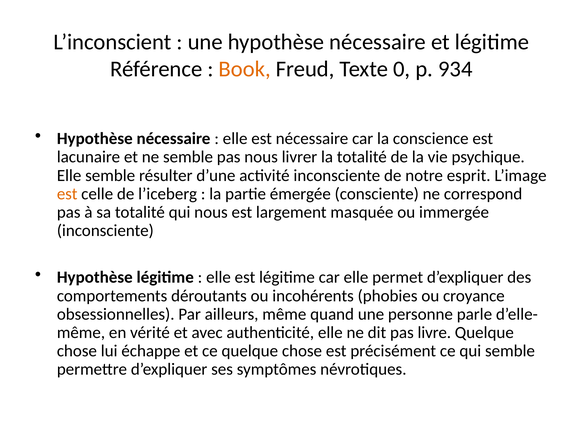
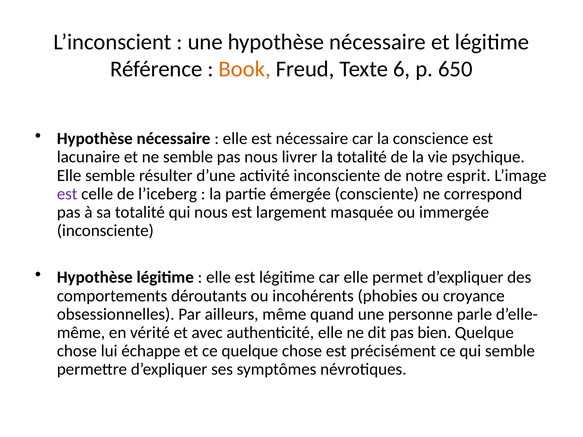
0: 0 -> 6 (402, 69)
934: 934 -> 650 (455, 69)
est colour: orange -> purple (67, 194)
livre: livre -> bien (434, 333)
